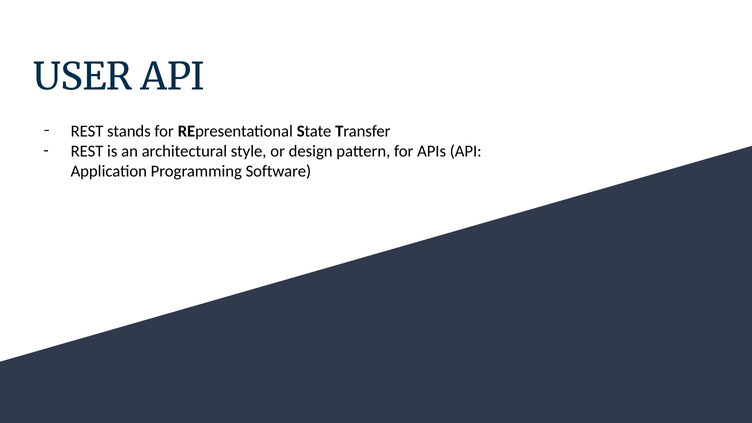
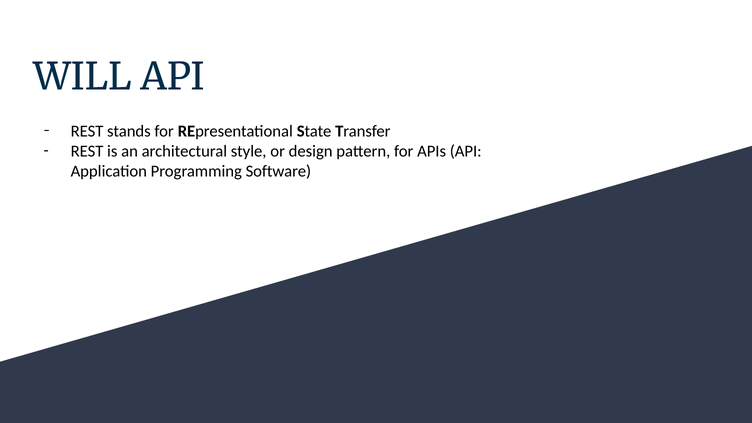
USER: USER -> WILL (82, 77)
